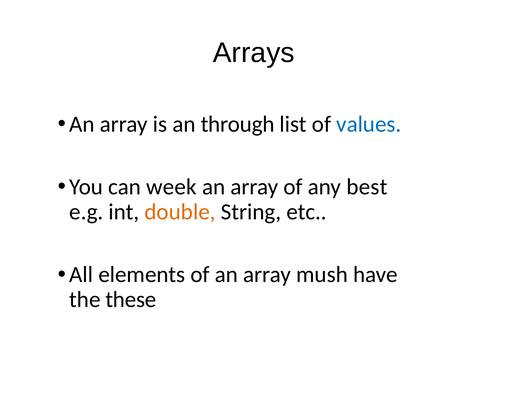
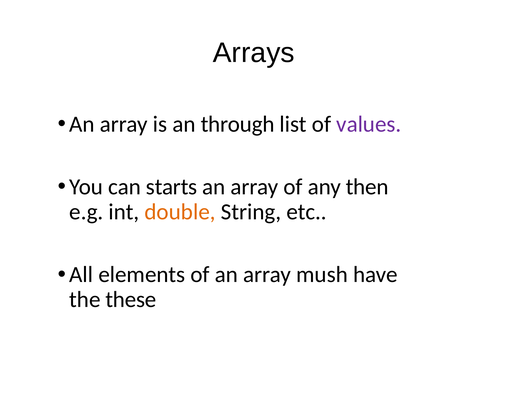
values colour: blue -> purple (369, 124)
week: week -> starts (172, 187)
best: best -> then (367, 187)
